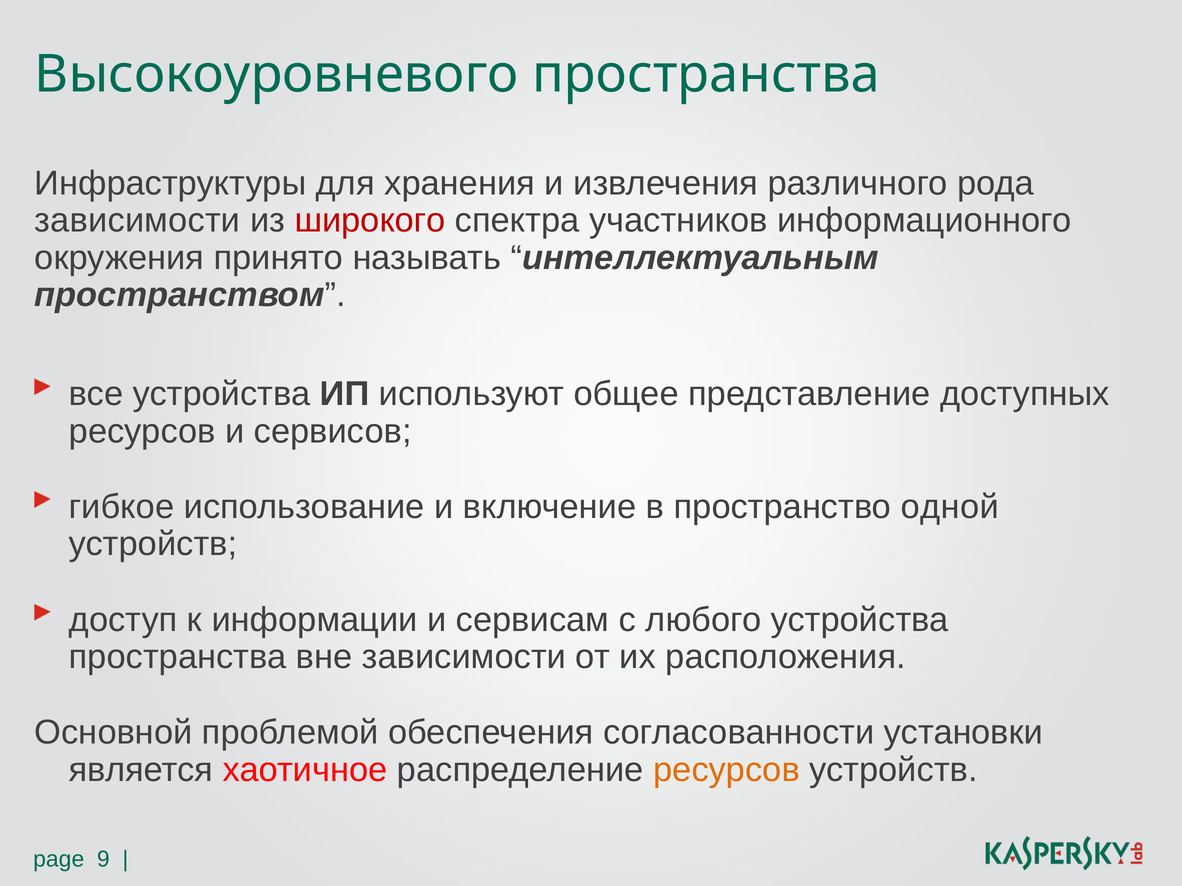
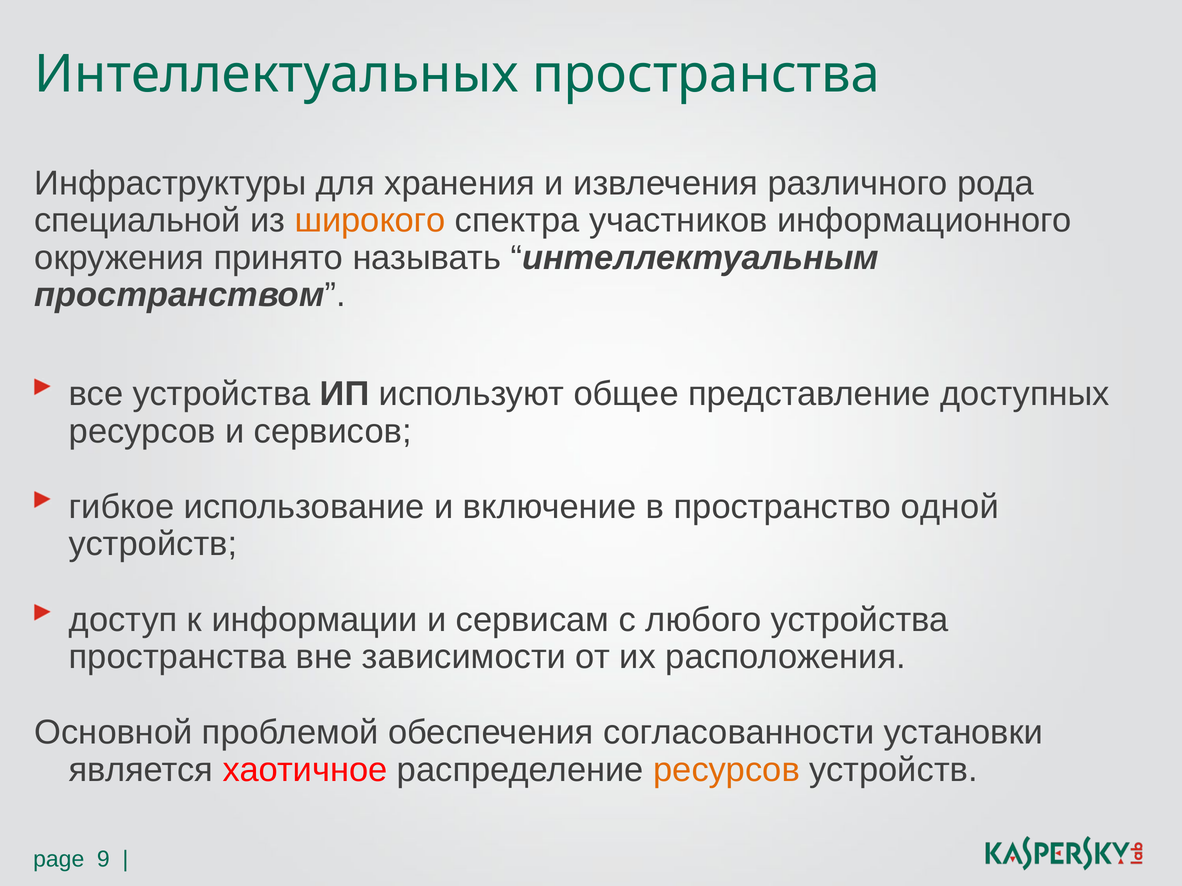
Высокоуровневого: Высокоуровневого -> Интеллектуальных (276, 75)
зависимости: зависимости -> специальной (138, 221)
широкого colour: red -> orange (370, 221)
